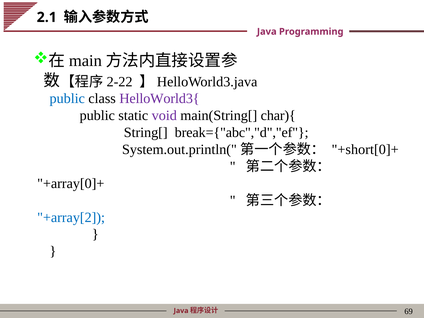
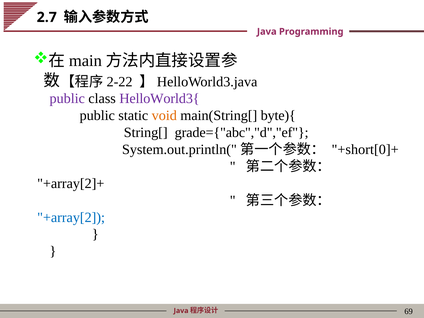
2.1: 2.1 -> 2.7 (47, 17)
public colour: blue -> purple (67, 99)
void colour: purple -> orange (164, 116)
char){: char){ -> byte){ (278, 116)
break={"abc","d","ef: break={"abc","d","ef -> grade={"abc","d","ef (242, 133)
+array[0]+: +array[0]+ -> +array[2]+ (71, 183)
